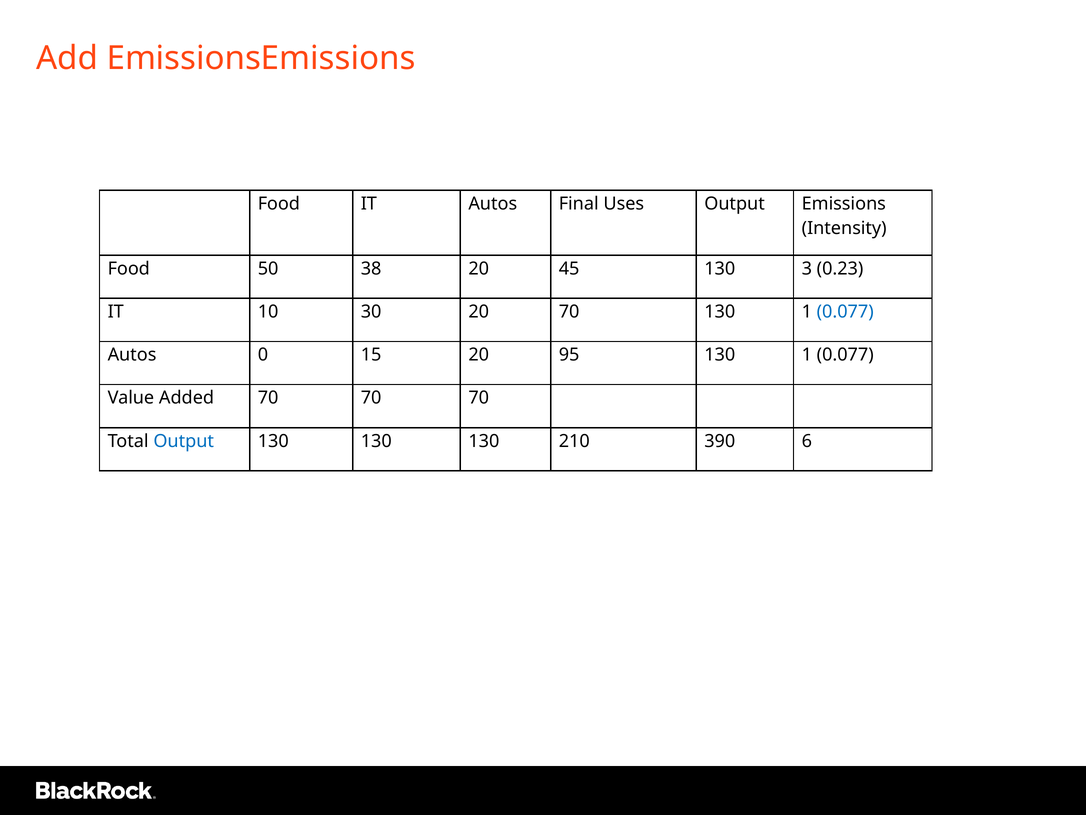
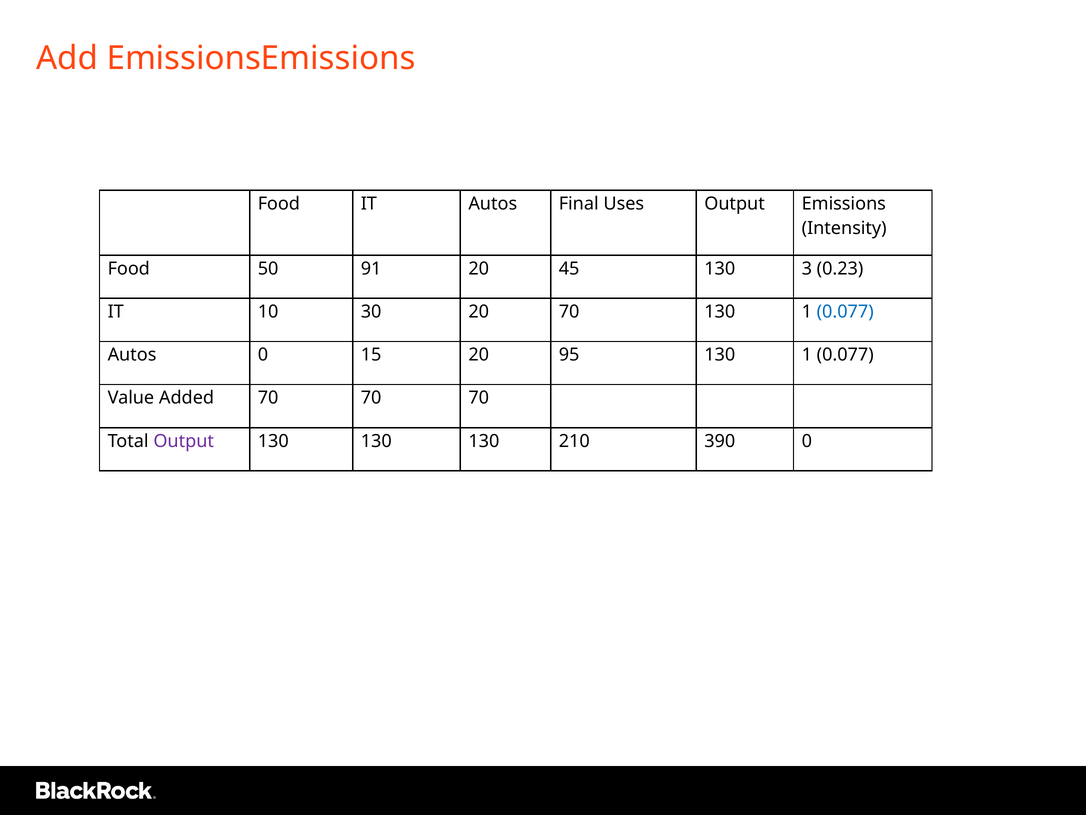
38: 38 -> 91 (371, 268)
Output colour: blue -> purple (184, 441)
390 6: 6 -> 0 (807, 441)
